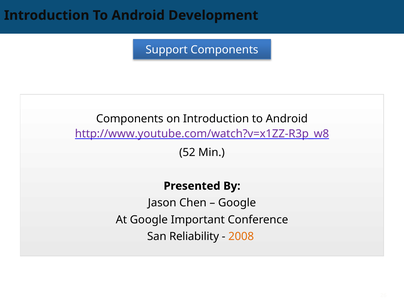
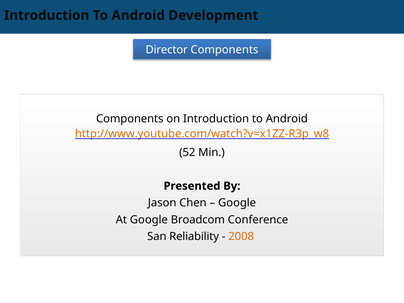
Support: Support -> Director (167, 50)
http://www.youtube.com/watch?v=x1ZZ-R3p_w8 colour: purple -> orange (202, 134)
Important: Important -> Broadcom (198, 220)
